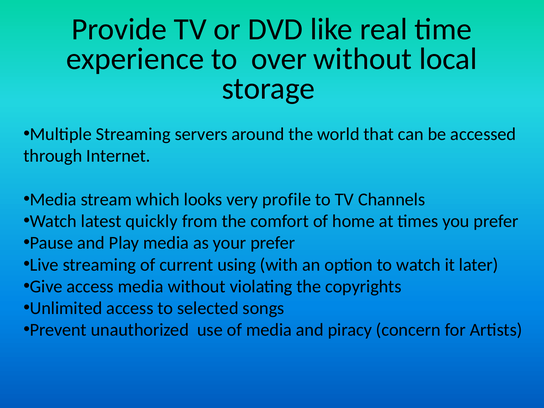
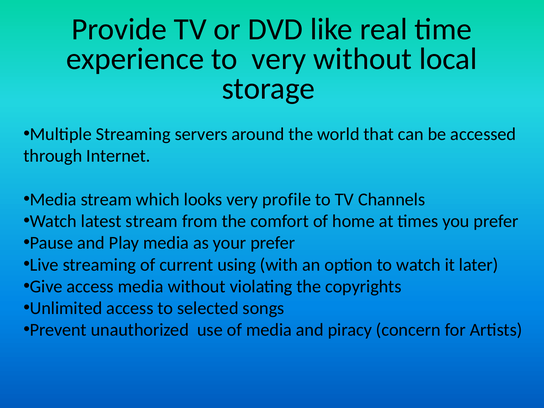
to over: over -> very (279, 59)
latest quickly: quickly -> stream (152, 221)
